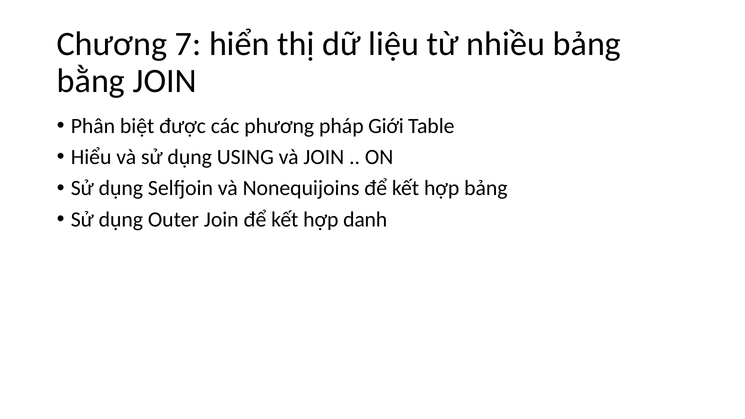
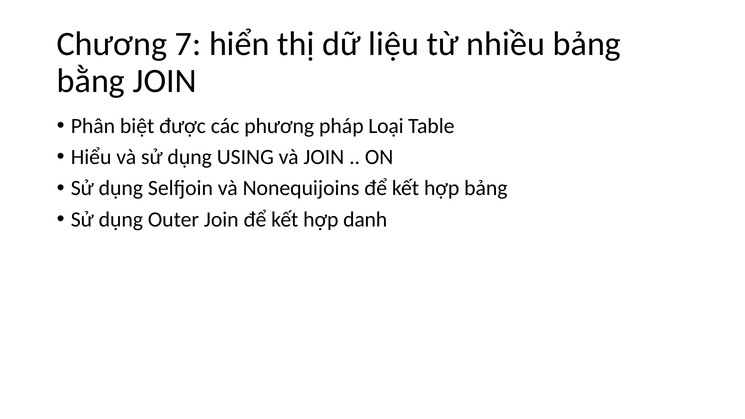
Giới: Giới -> Loại (386, 126)
